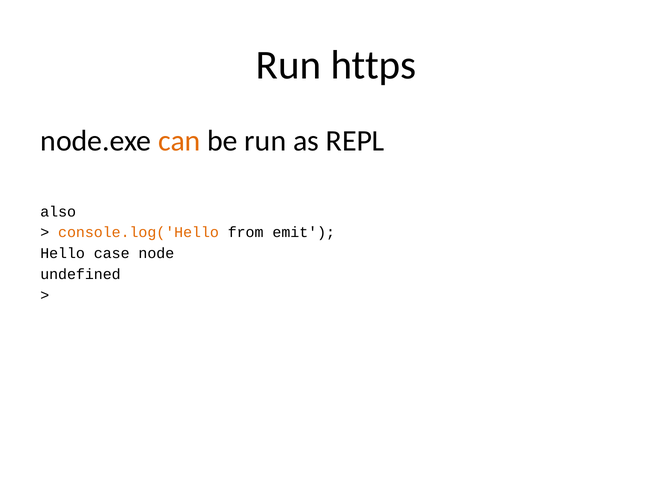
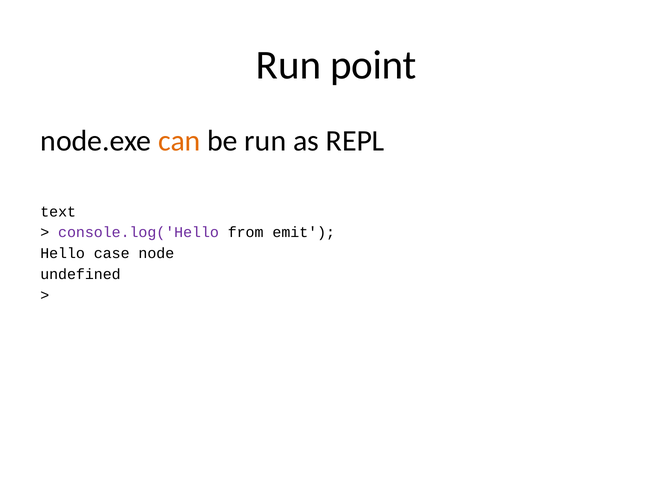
https: https -> point (373, 65)
also: also -> text (58, 212)
console.log('Hello colour: orange -> purple (139, 233)
